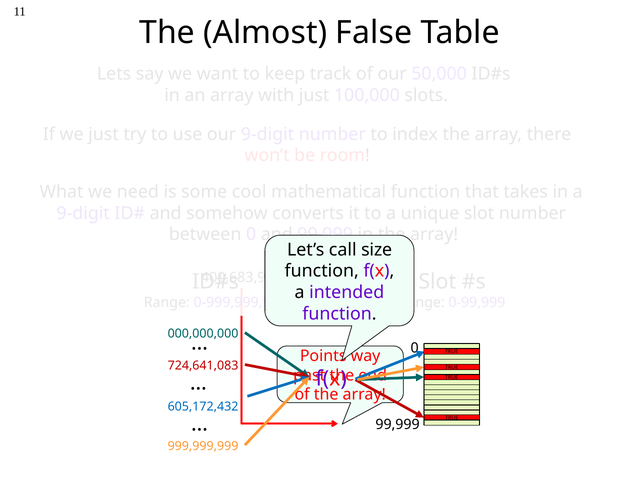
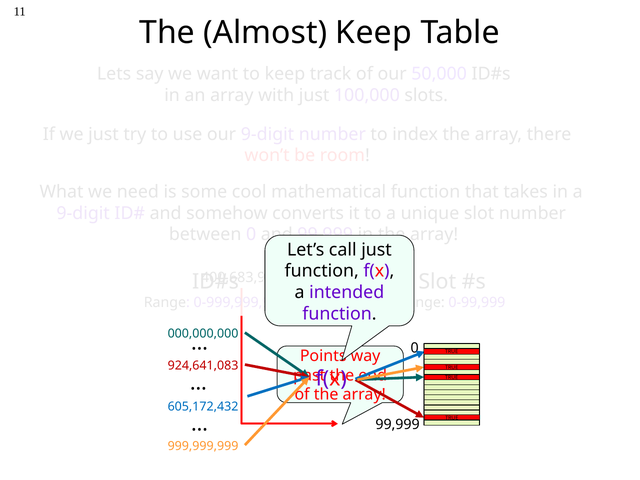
Almost False: False -> Keep (374, 32)
size: size -> just (377, 250)
724,641,083: 724,641,083 -> 924,641,083 (203, 365)
